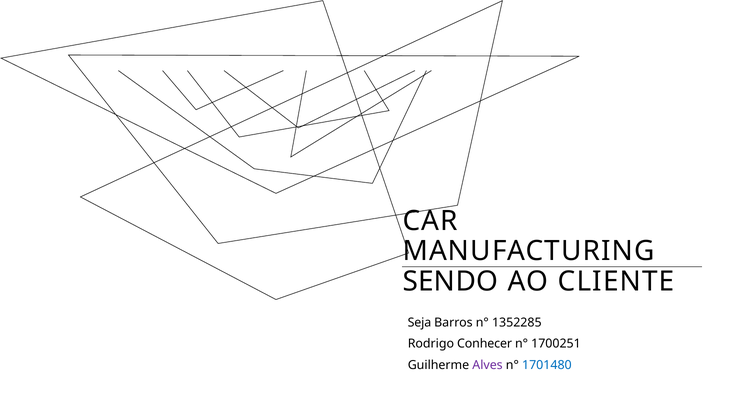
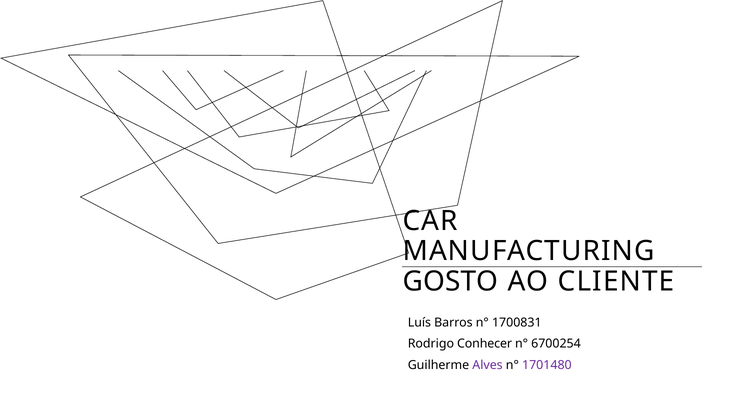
SENDO: SENDO -> GOSTO (450, 281)
Seja: Seja -> Luís (419, 322)
1352285: 1352285 -> 1700831 (517, 322)
1700251: 1700251 -> 6700254 (556, 343)
1701480 colour: blue -> purple (547, 365)
